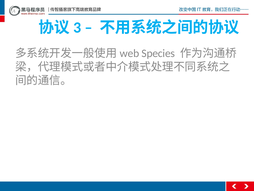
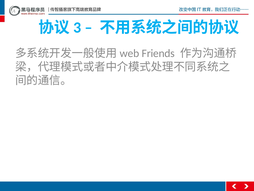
Species: Species -> Friends (158, 53)
